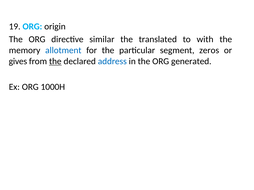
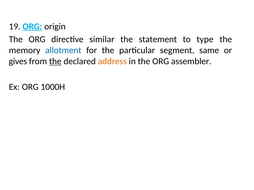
ORG underline: none -> present (32, 26)
translated: translated -> statement (158, 39)
with: with -> type (205, 39)
zeros: zeros -> same (209, 50)
address colour: blue -> orange (112, 61)
generated: generated -> assembler (191, 61)
